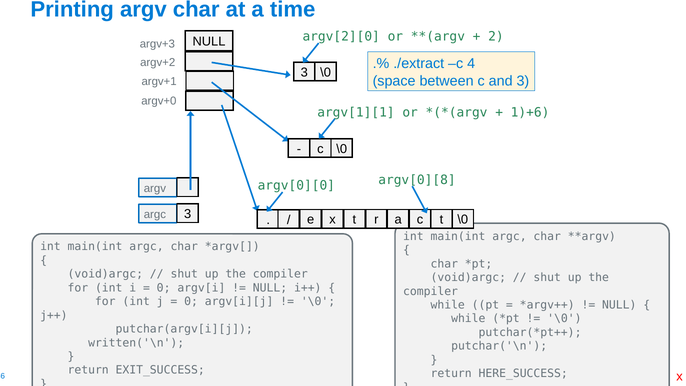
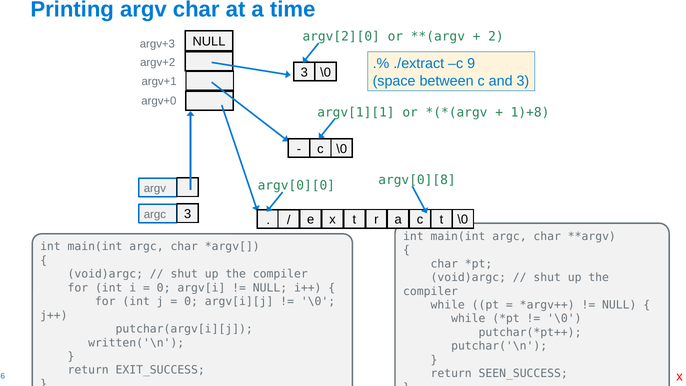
4: 4 -> 9 (471, 64)
1)+6: 1)+6 -> 1)+8 (530, 113)
HERE_SUCCESS: HERE_SUCCESS -> SEEN_SUCCESS (523, 373)
